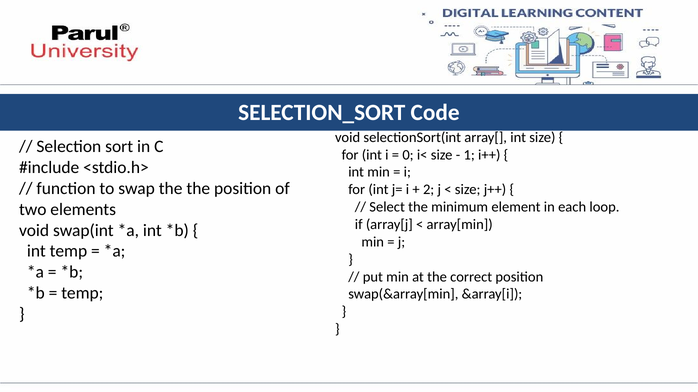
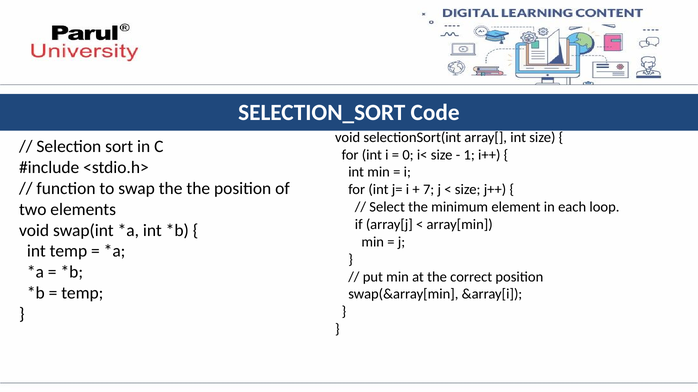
2: 2 -> 7 (429, 190)
